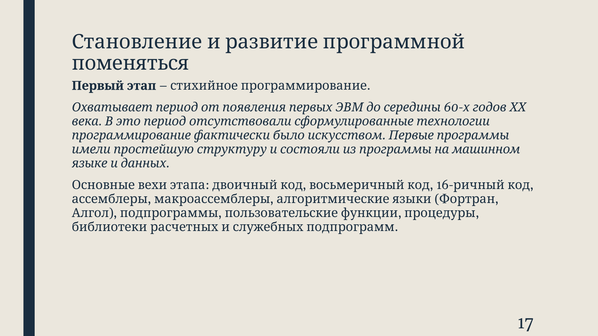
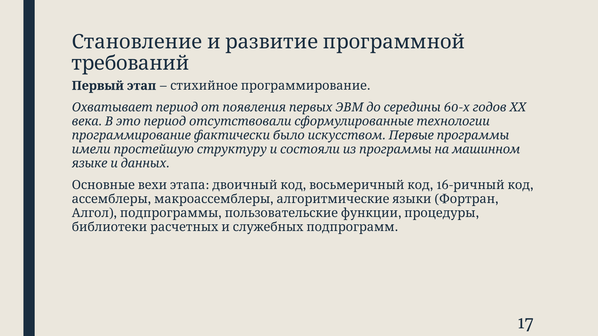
поменяться: поменяться -> требований (130, 63)
